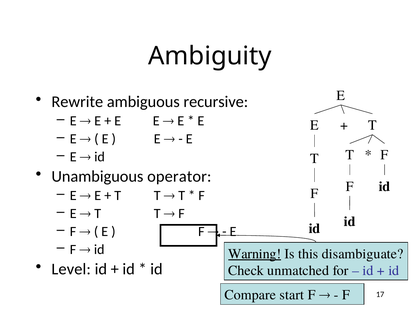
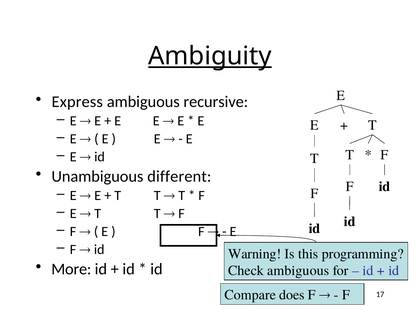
Ambiguity underline: none -> present (210, 56)
Rewrite: Rewrite -> Express (77, 102)
operator: operator -> different (179, 176)
Warning underline: present -> none (255, 254)
disambiguate: disambiguate -> programming (363, 254)
Level: Level -> More (71, 269)
Check unmatched: unmatched -> ambiguous (298, 271)
start: start -> does (292, 295)
